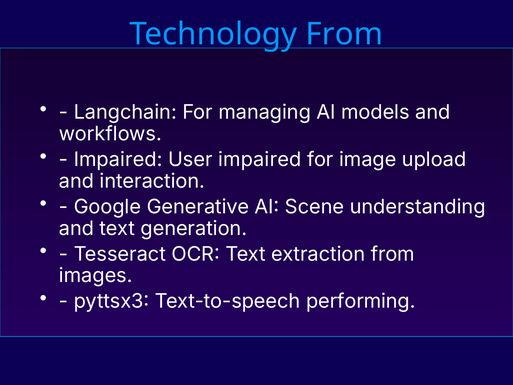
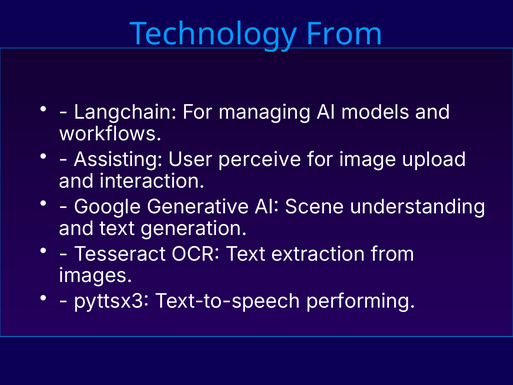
Impaired: Impaired -> Assisting (118, 160)
User impaired: impaired -> perceive (260, 160)
